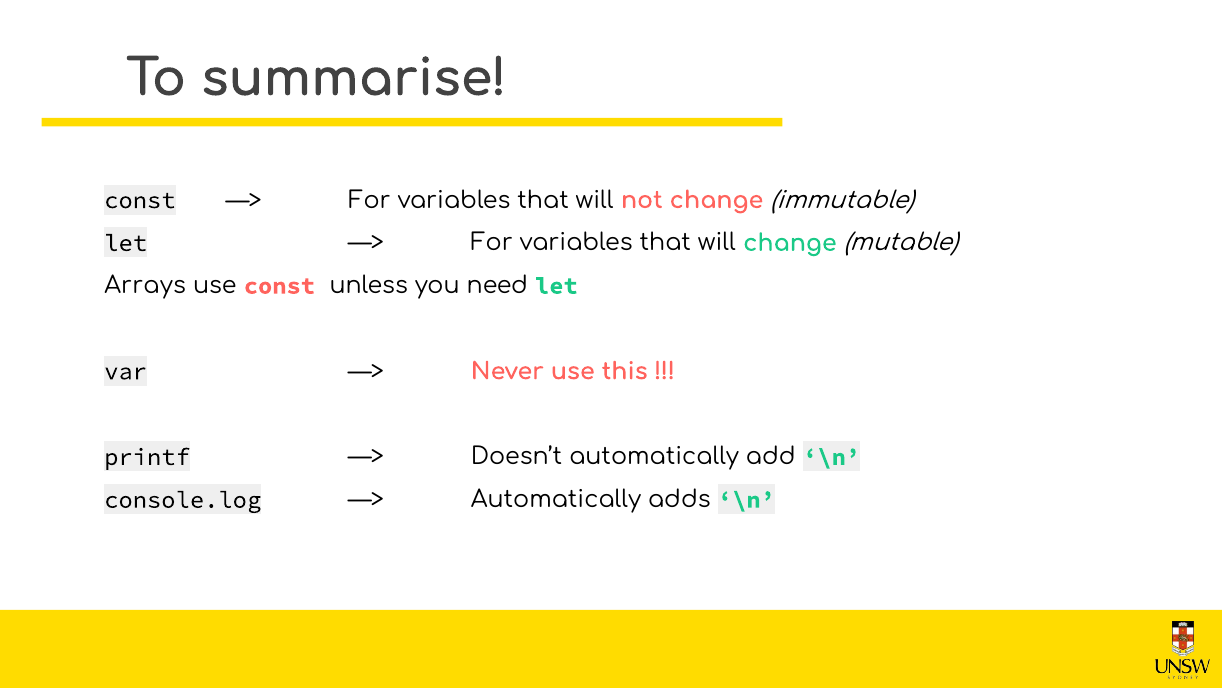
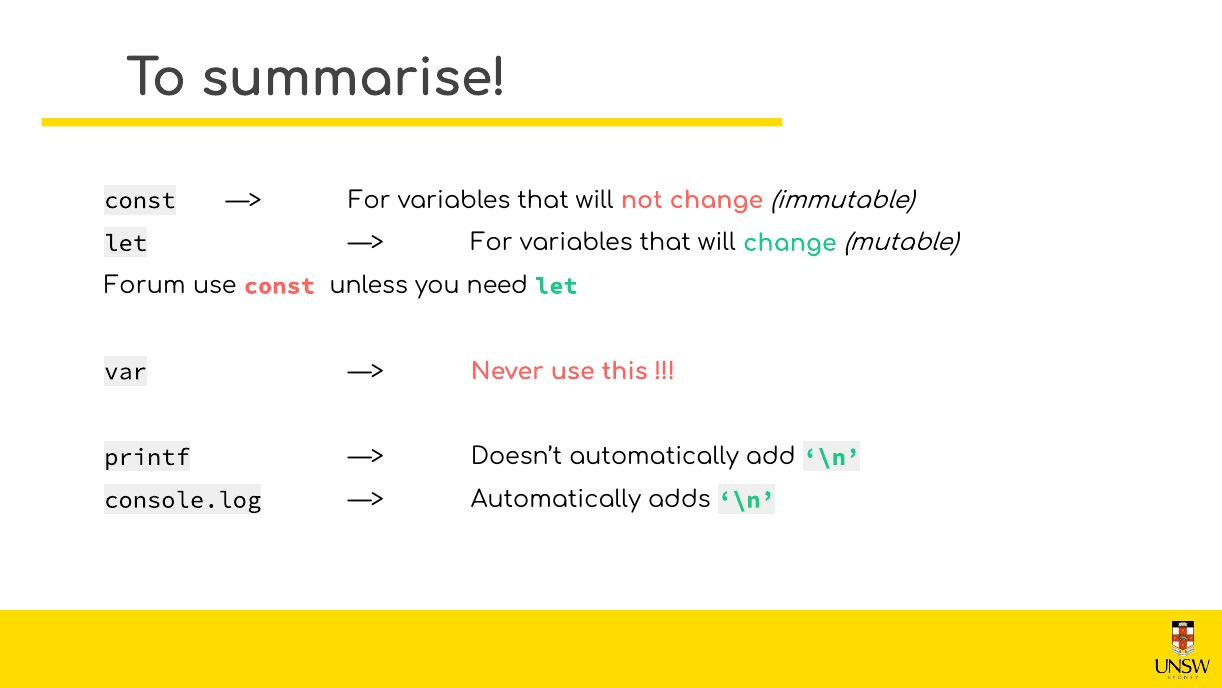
Arrays: Arrays -> Forum (145, 286)
